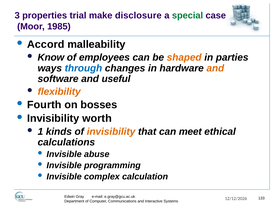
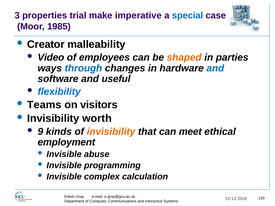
disclosure: disclosure -> imperative (138, 15)
special colour: green -> blue (188, 15)
Accord: Accord -> Creator (46, 44)
Know: Know -> Video (51, 58)
and colour: orange -> blue (215, 68)
flexibility colour: orange -> blue (59, 92)
Fourth: Fourth -> Teams (44, 105)
bosses: bosses -> visitors (99, 105)
1: 1 -> 9 (40, 132)
calculations: calculations -> employment (66, 142)
